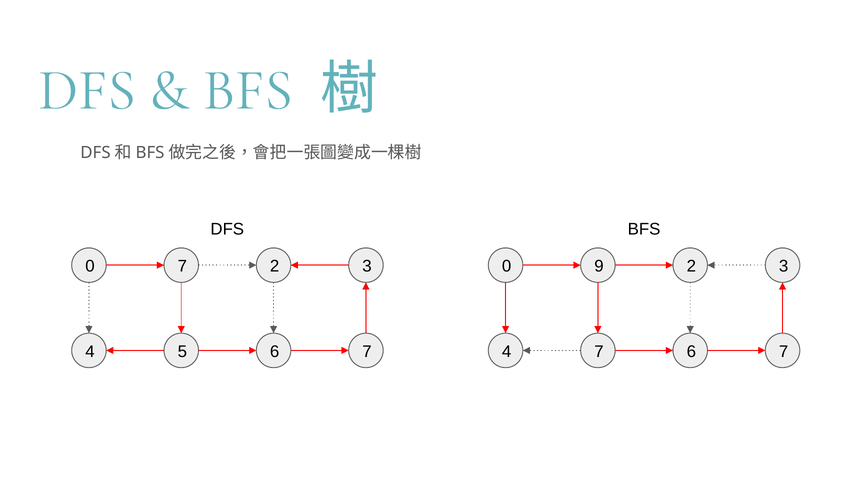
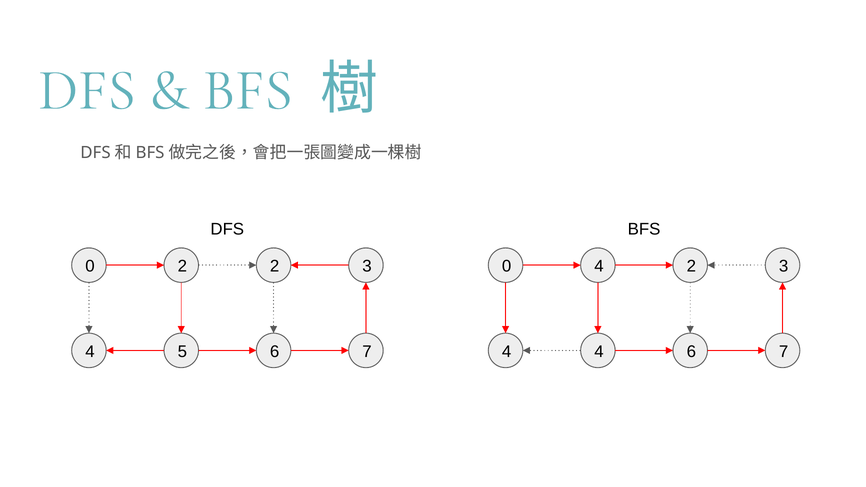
0 7: 7 -> 2 (182, 266)
0 9: 9 -> 4 (599, 266)
7: 7 -> 4 (599, 352)
